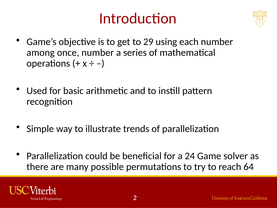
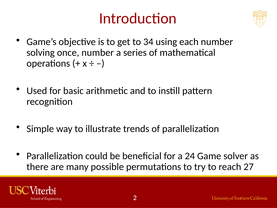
29: 29 -> 34 (148, 42)
among: among -> solving (41, 53)
64: 64 -> 27 (249, 167)
